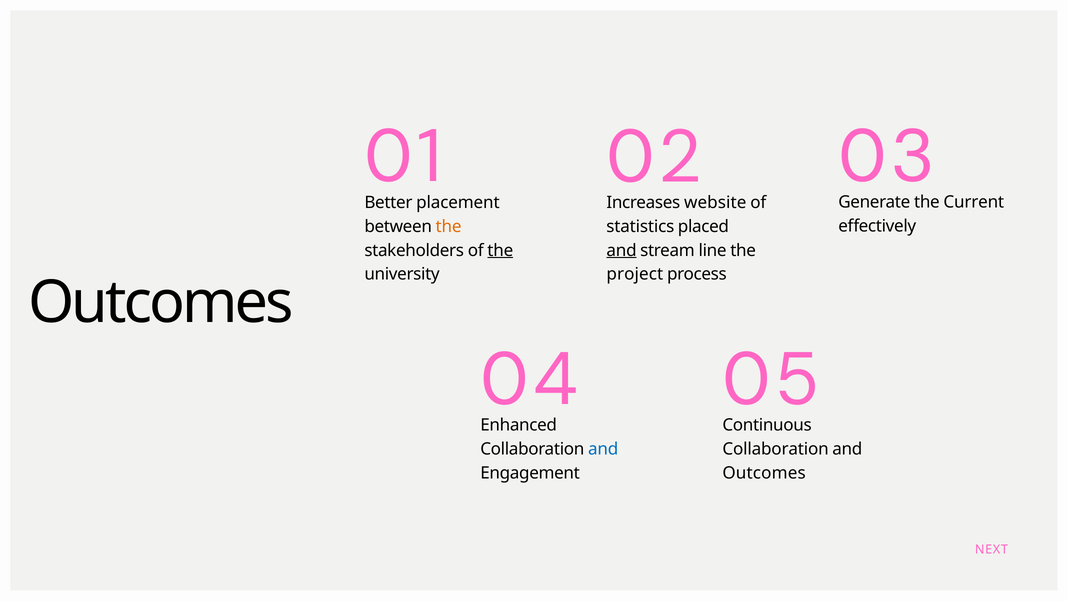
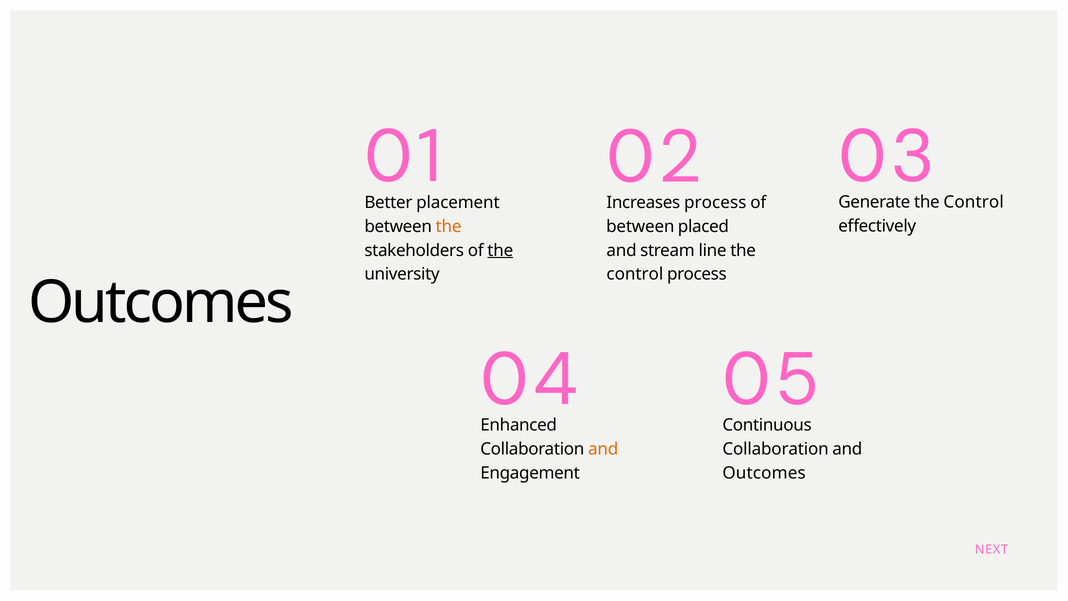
Current: Current -> Control (974, 202)
website: website -> process (715, 203)
statistics: statistics -> between (640, 226)
and underline: present -> none (622, 250)
project: project -> control (635, 274)
and colour: blue -> orange (603, 449)
